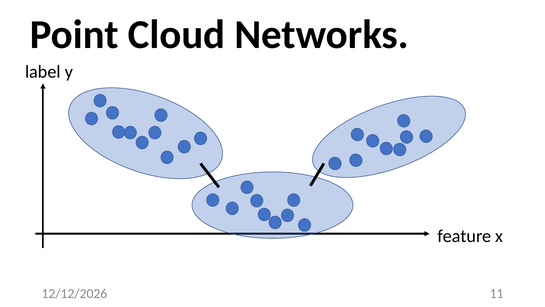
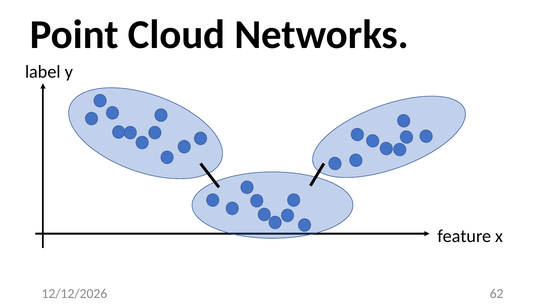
11: 11 -> 62 (497, 293)
